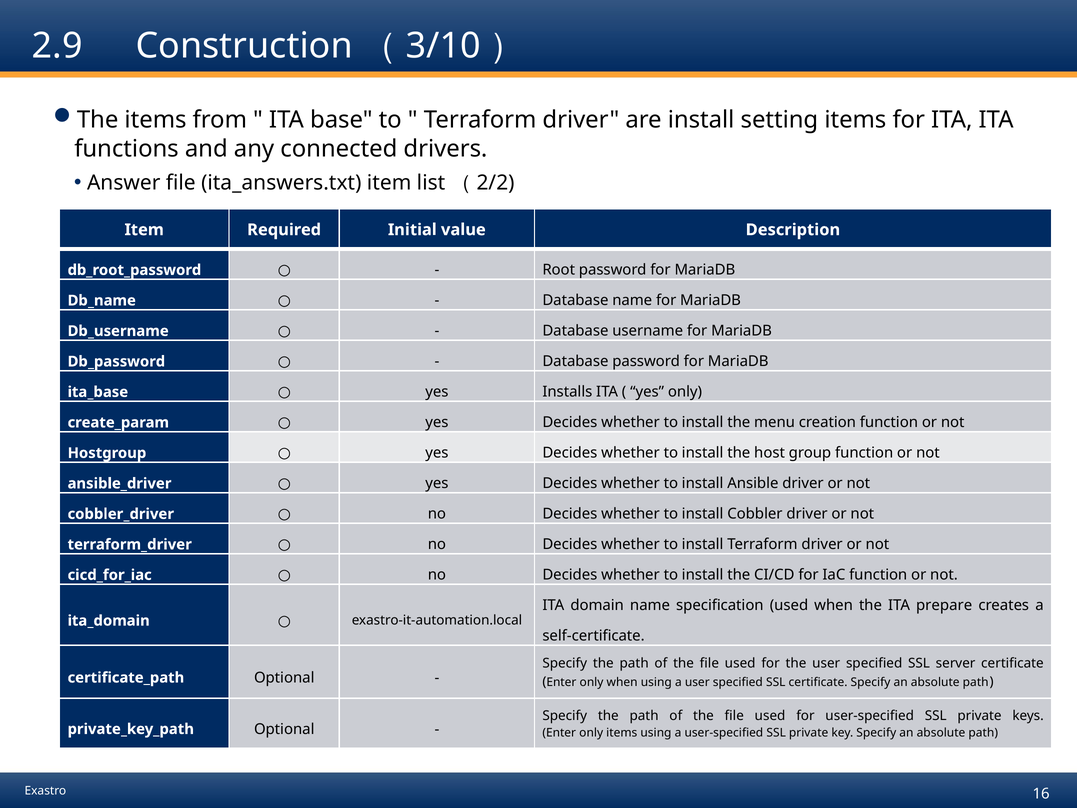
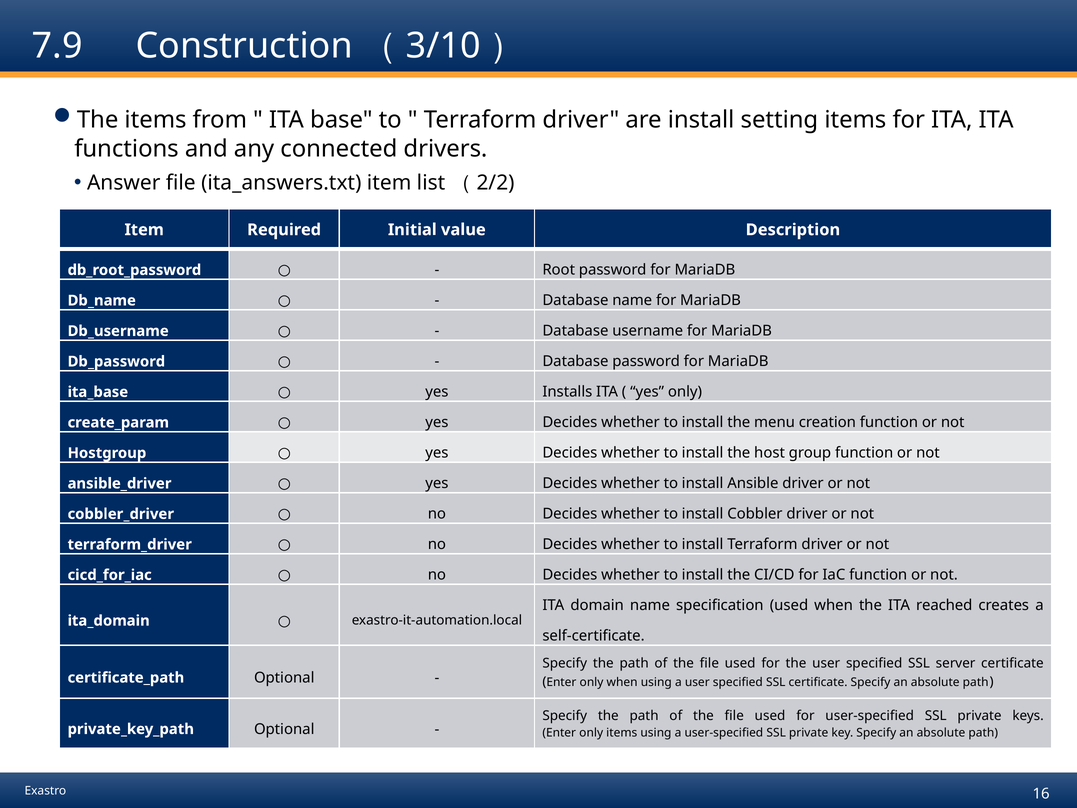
2.9: 2.9 -> 7.9 (57, 46)
prepare: prepare -> reached (944, 605)
